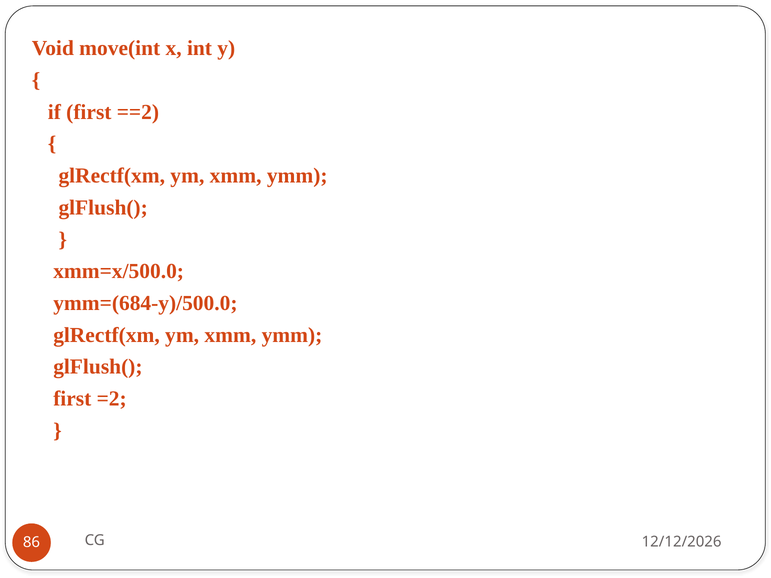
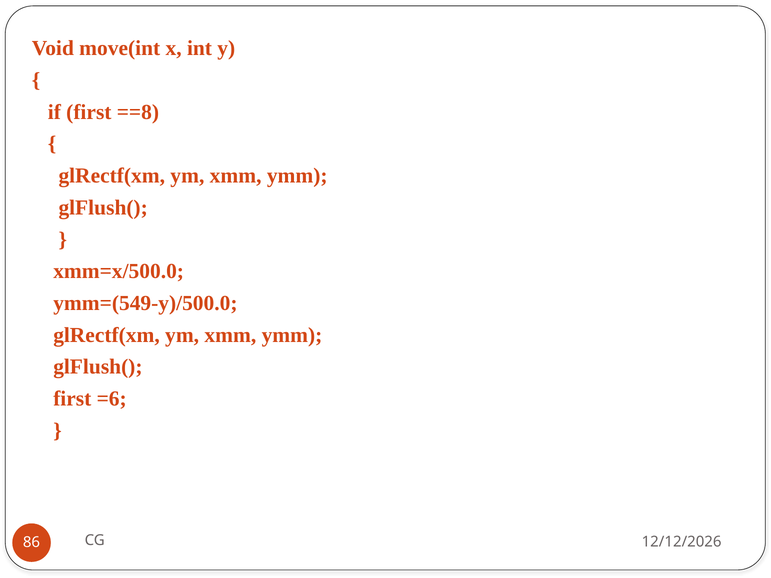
==2: ==2 -> ==8 (138, 112)
ymm=(684-y)/500.0: ymm=(684-y)/500.0 -> ymm=(549-y)/500.0 (145, 303)
=2: =2 -> =6 (112, 399)
